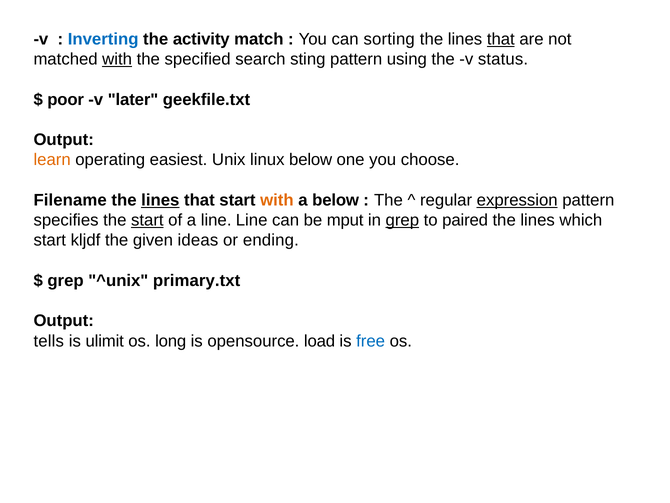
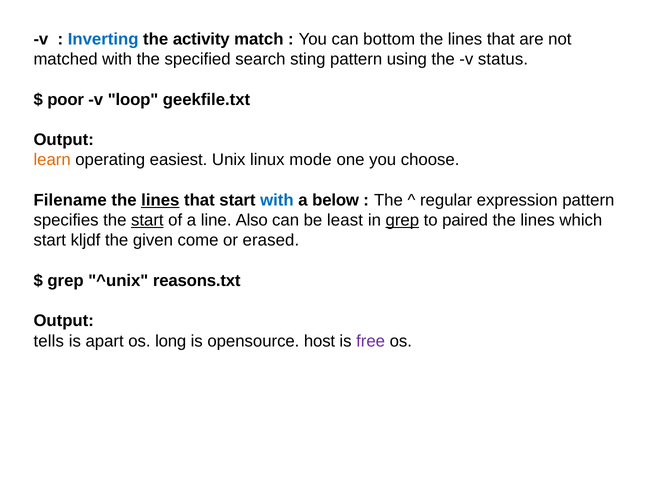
sorting: sorting -> bottom (389, 39)
that underline: present -> none (501, 39)
with underline: present -> none (117, 59)
later: later -> loop (133, 99)
linux below: below -> mode (310, 160)
with colour: orange -> blue (277, 200)
expression underline: present -> none (517, 200)
line Line: Line -> Also (252, 220)
mput: mput -> least (345, 220)
ideas: ideas -> come (198, 240)
ending: ending -> erased (271, 240)
primary.txt: primary.txt -> reasons.txt (197, 280)
ulimit: ulimit -> apart (105, 341)
load: load -> host (320, 341)
free colour: blue -> purple (371, 341)
